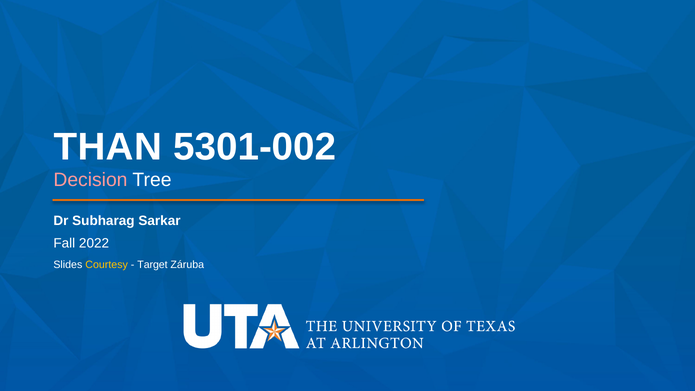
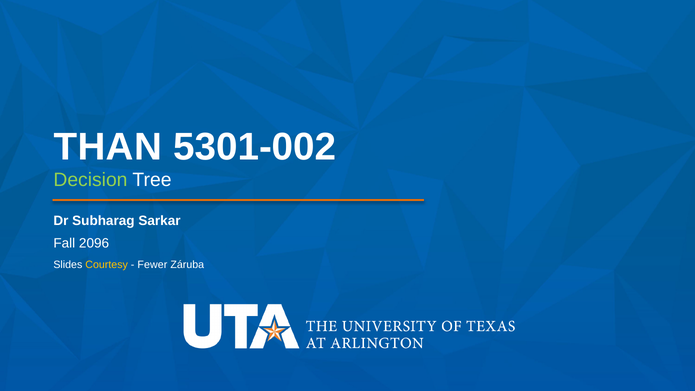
Decision colour: pink -> light green (90, 180)
2022: 2022 -> 2096 (94, 243)
Target: Target -> Fewer (152, 265)
